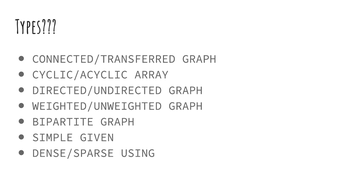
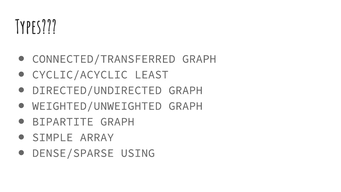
ARRAY: ARRAY -> LEAST (151, 75)
GIVEN: GIVEN -> ARRAY (97, 137)
